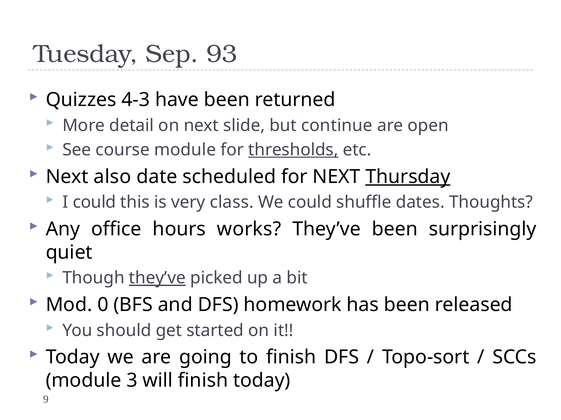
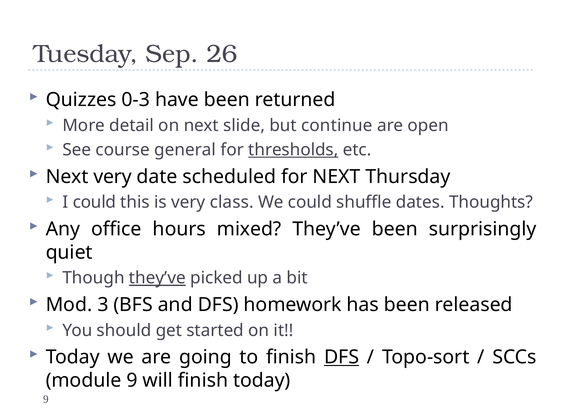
93: 93 -> 26 (222, 54)
4-3: 4-3 -> 0-3 (136, 100)
course module: module -> general (185, 150)
Next also: also -> very (113, 177)
Thursday underline: present -> none (408, 177)
works: works -> mixed (249, 229)
0: 0 -> 3 (103, 305)
DFS underline: none -> present (342, 358)
module 3: 3 -> 9 (132, 381)
